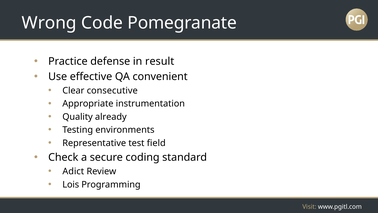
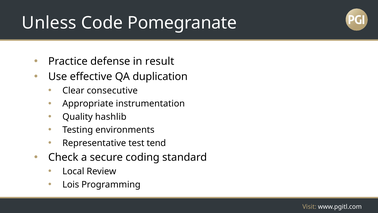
Wrong: Wrong -> Unless (49, 23)
convenient: convenient -> duplication (160, 77)
already: already -> hashlib (111, 117)
field: field -> tend (156, 143)
Adict: Adict -> Local (73, 171)
